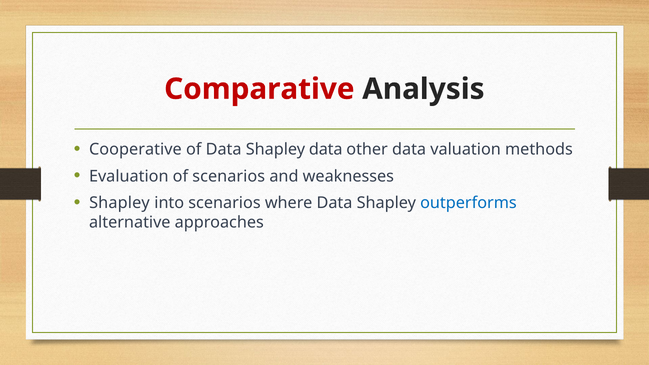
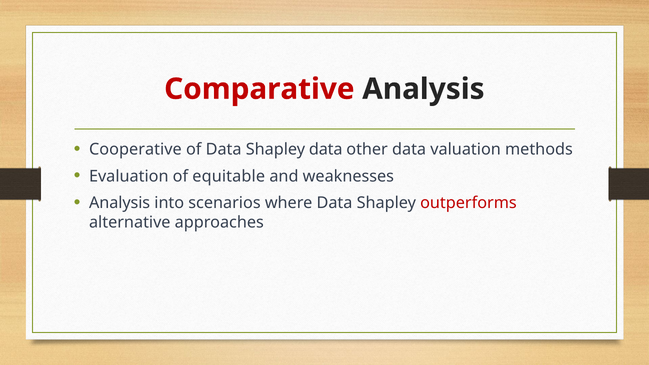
of scenarios: scenarios -> equitable (229, 176)
Shapley: Shapley -> Analysis (120, 203)
outperforms colour: blue -> red (468, 203)
